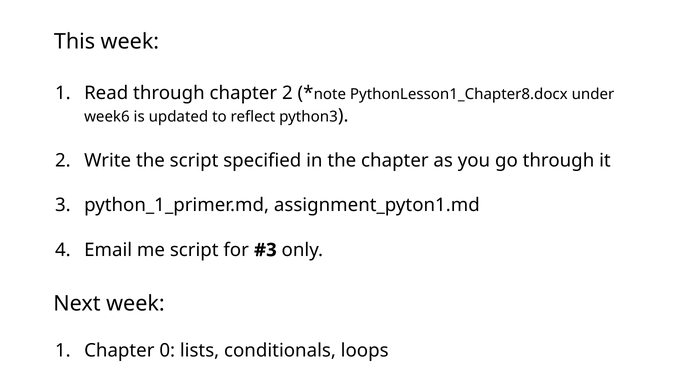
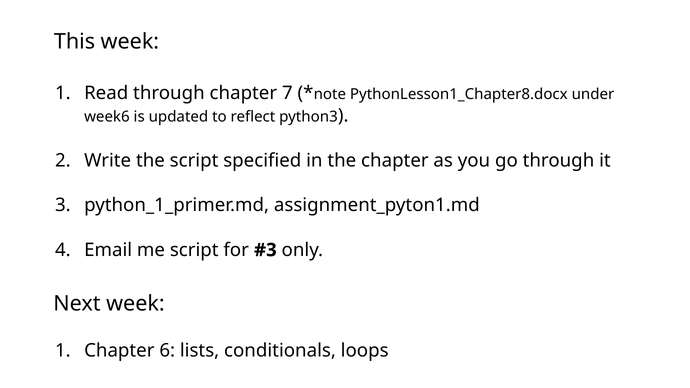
chapter 2: 2 -> 7 (287, 93)
0: 0 -> 6 (167, 351)
